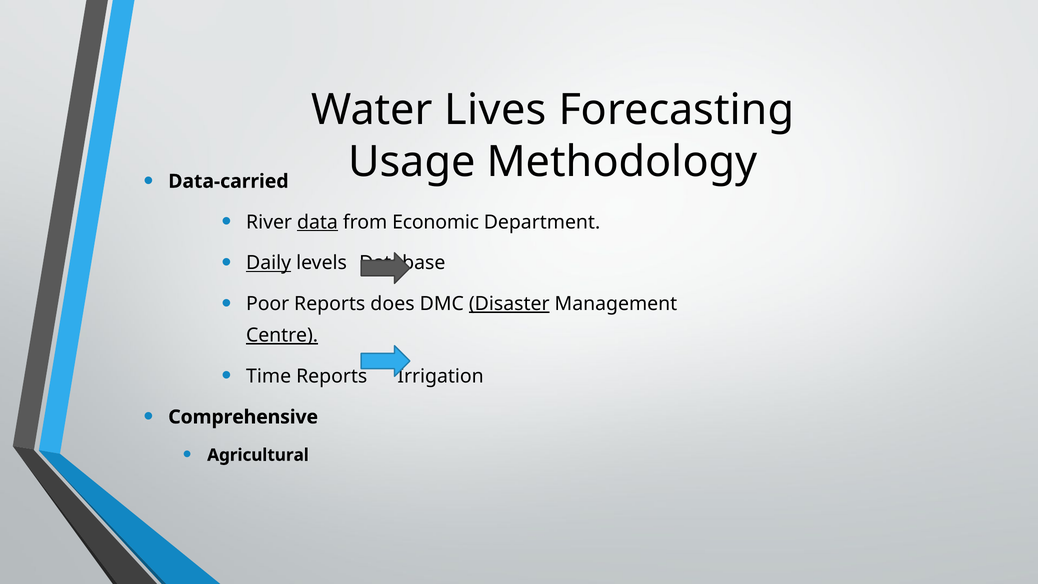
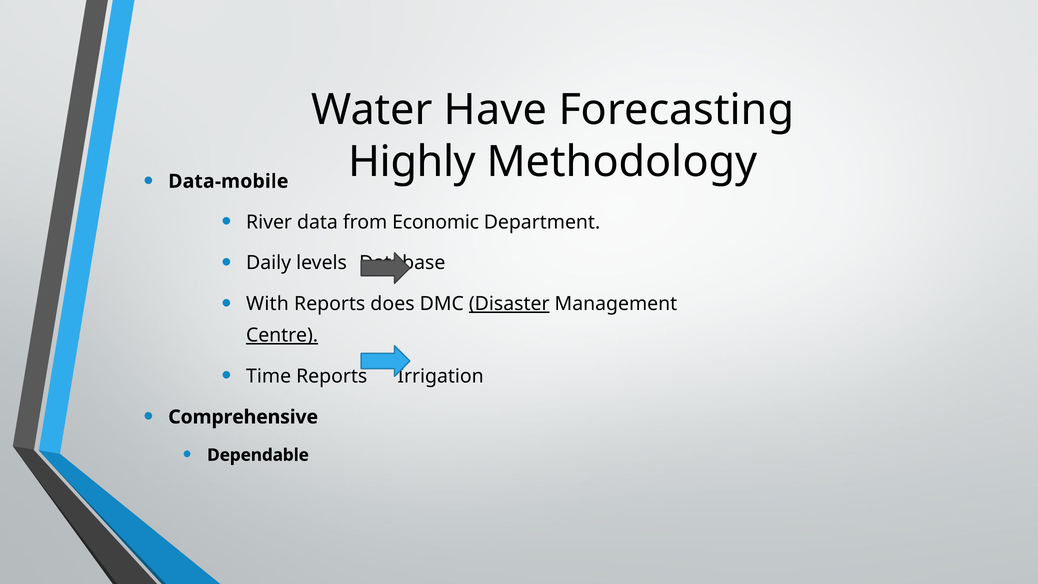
Lives: Lives -> Have (495, 110)
Usage: Usage -> Highly (412, 162)
Data-carried: Data-carried -> Data-mobile (228, 181)
data underline: present -> none (317, 222)
Daily underline: present -> none (269, 263)
Poor: Poor -> With (267, 304)
Agricultural: Agricultural -> Dependable (258, 455)
